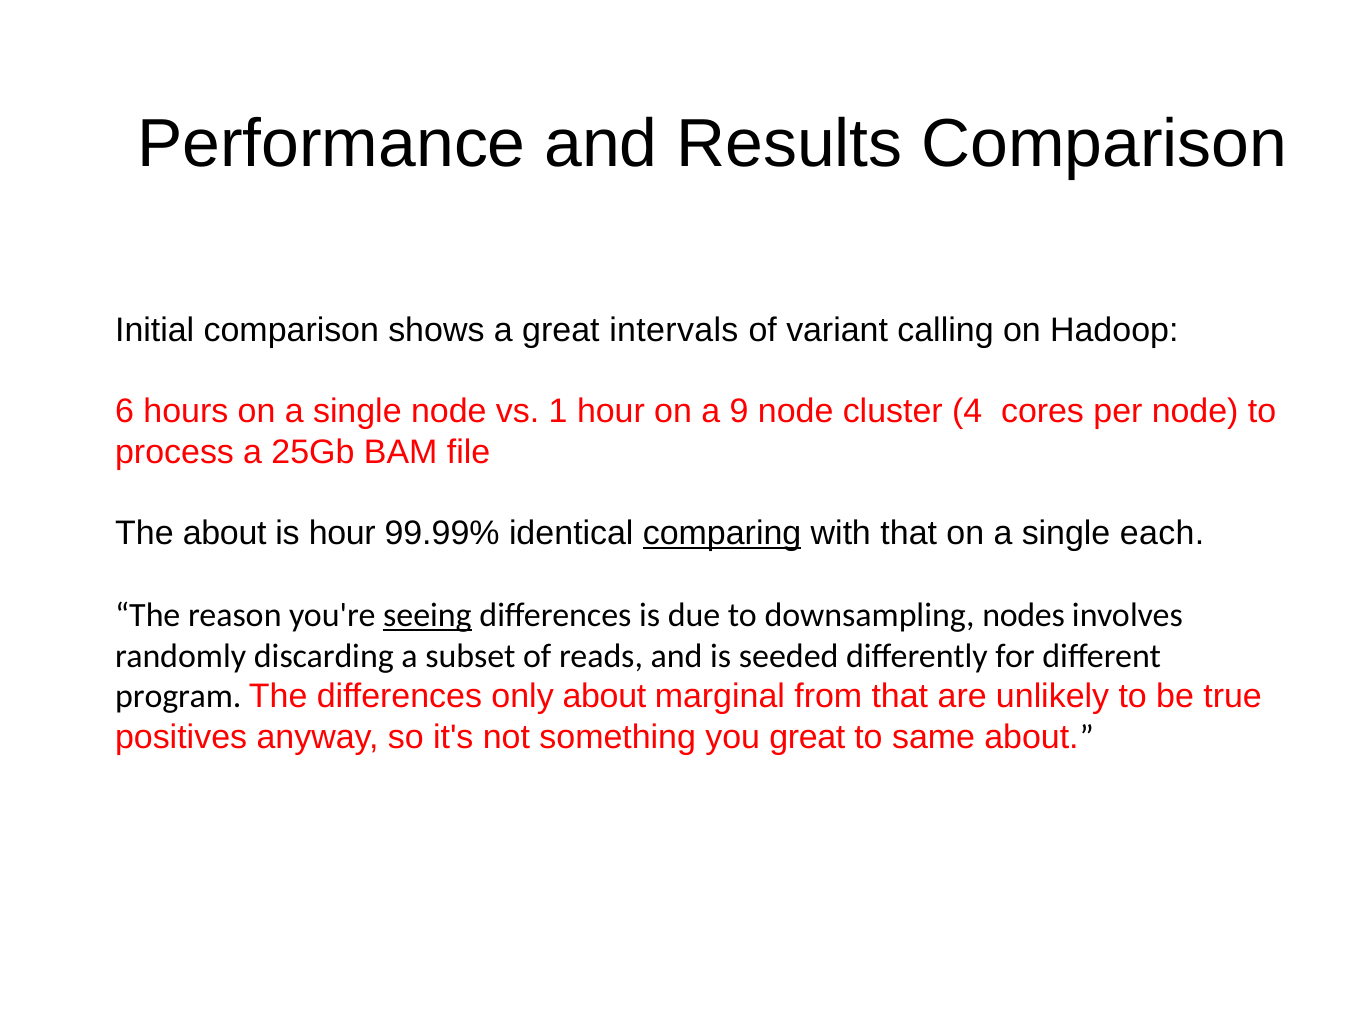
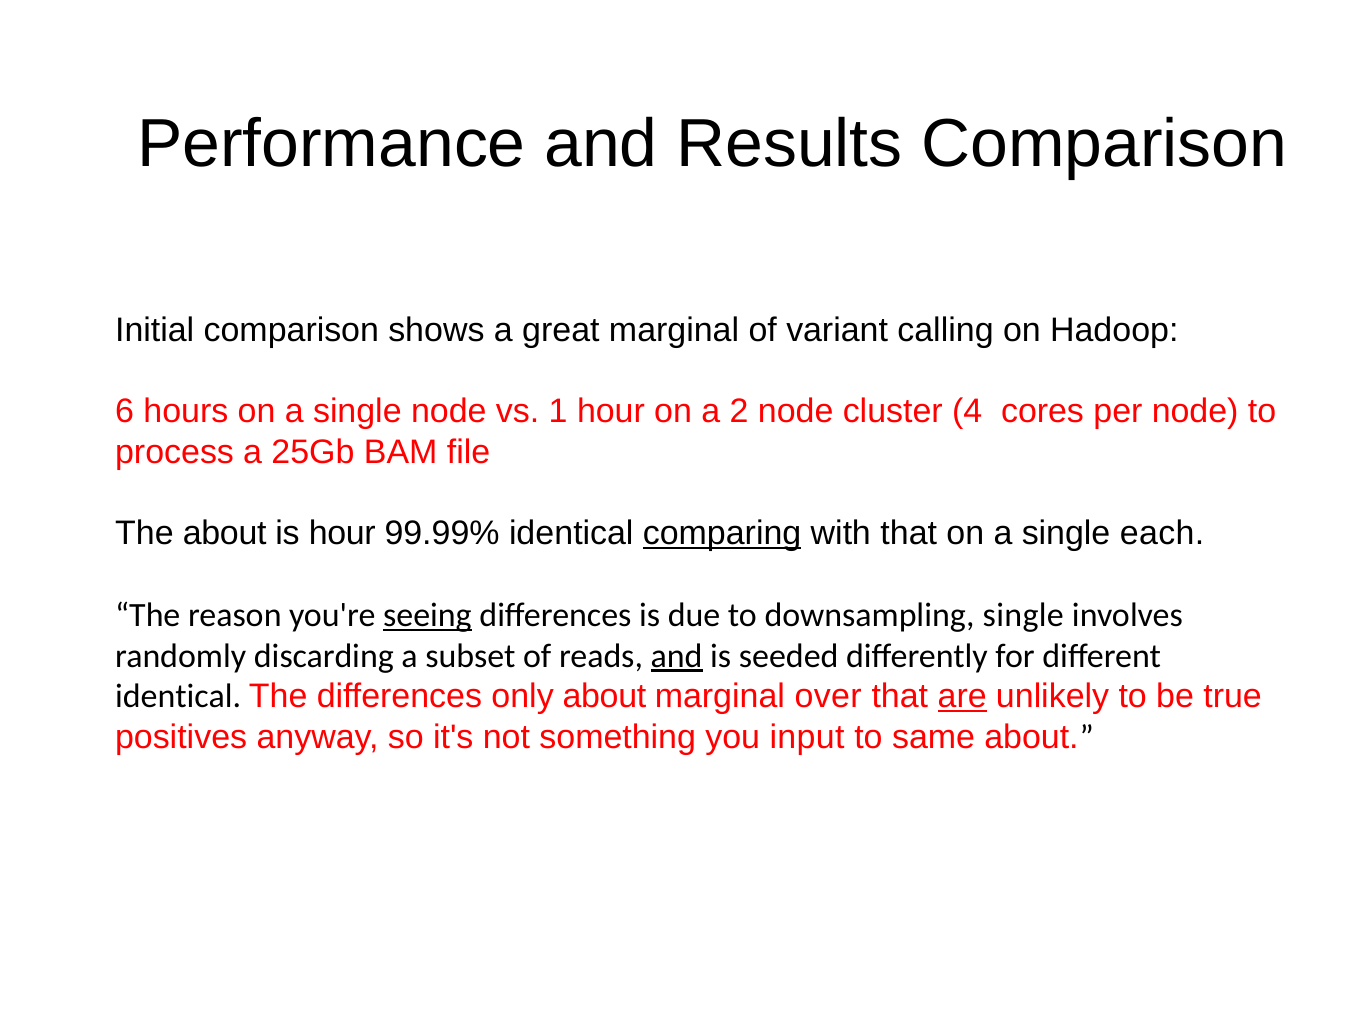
great intervals: intervals -> marginal (674, 330)
9: 9 -> 2 (739, 411)
downsampling nodes: nodes -> single (1023, 615)
and underline: none -> present (677, 656)
program: program -> identical (178, 696)
from: from -> over (828, 696)
are underline: none -> present (962, 696)
you great: great -> input (807, 737)
